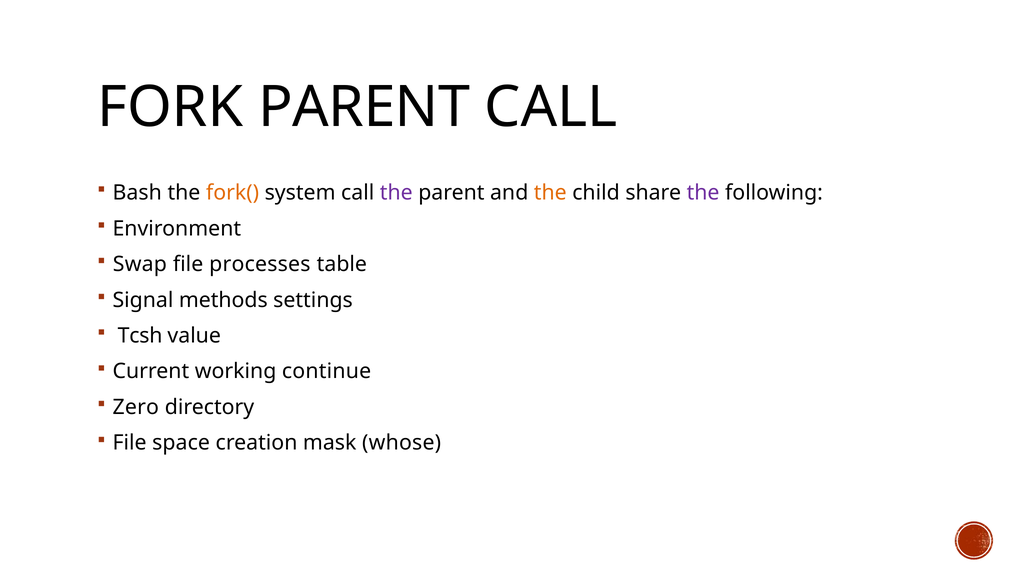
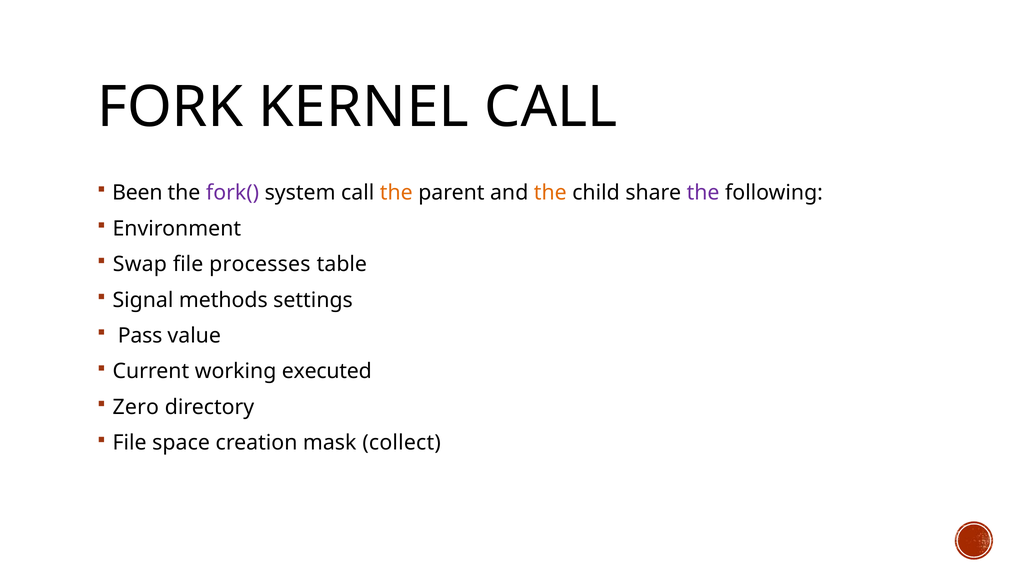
FORK PARENT: PARENT -> KERNEL (363, 108)
Bash: Bash -> Been (137, 193)
fork( colour: orange -> purple (233, 193)
the colour: purple -> orange (396, 193)
Tcsh: Tcsh -> Pass (140, 336)
continue: continue -> executed (327, 372)
whose: whose -> collect (402, 443)
